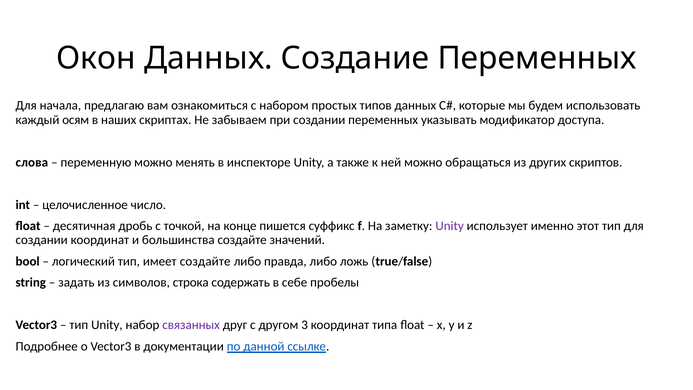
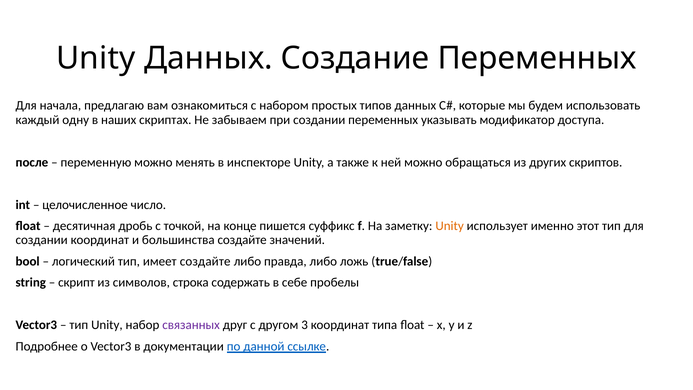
Окон: Окон -> Unity (96, 58)
осям: осям -> одну (76, 120)
слова: слова -> после (32, 162)
Unity colour: purple -> orange (450, 226)
задать: задать -> скрипт (76, 282)
